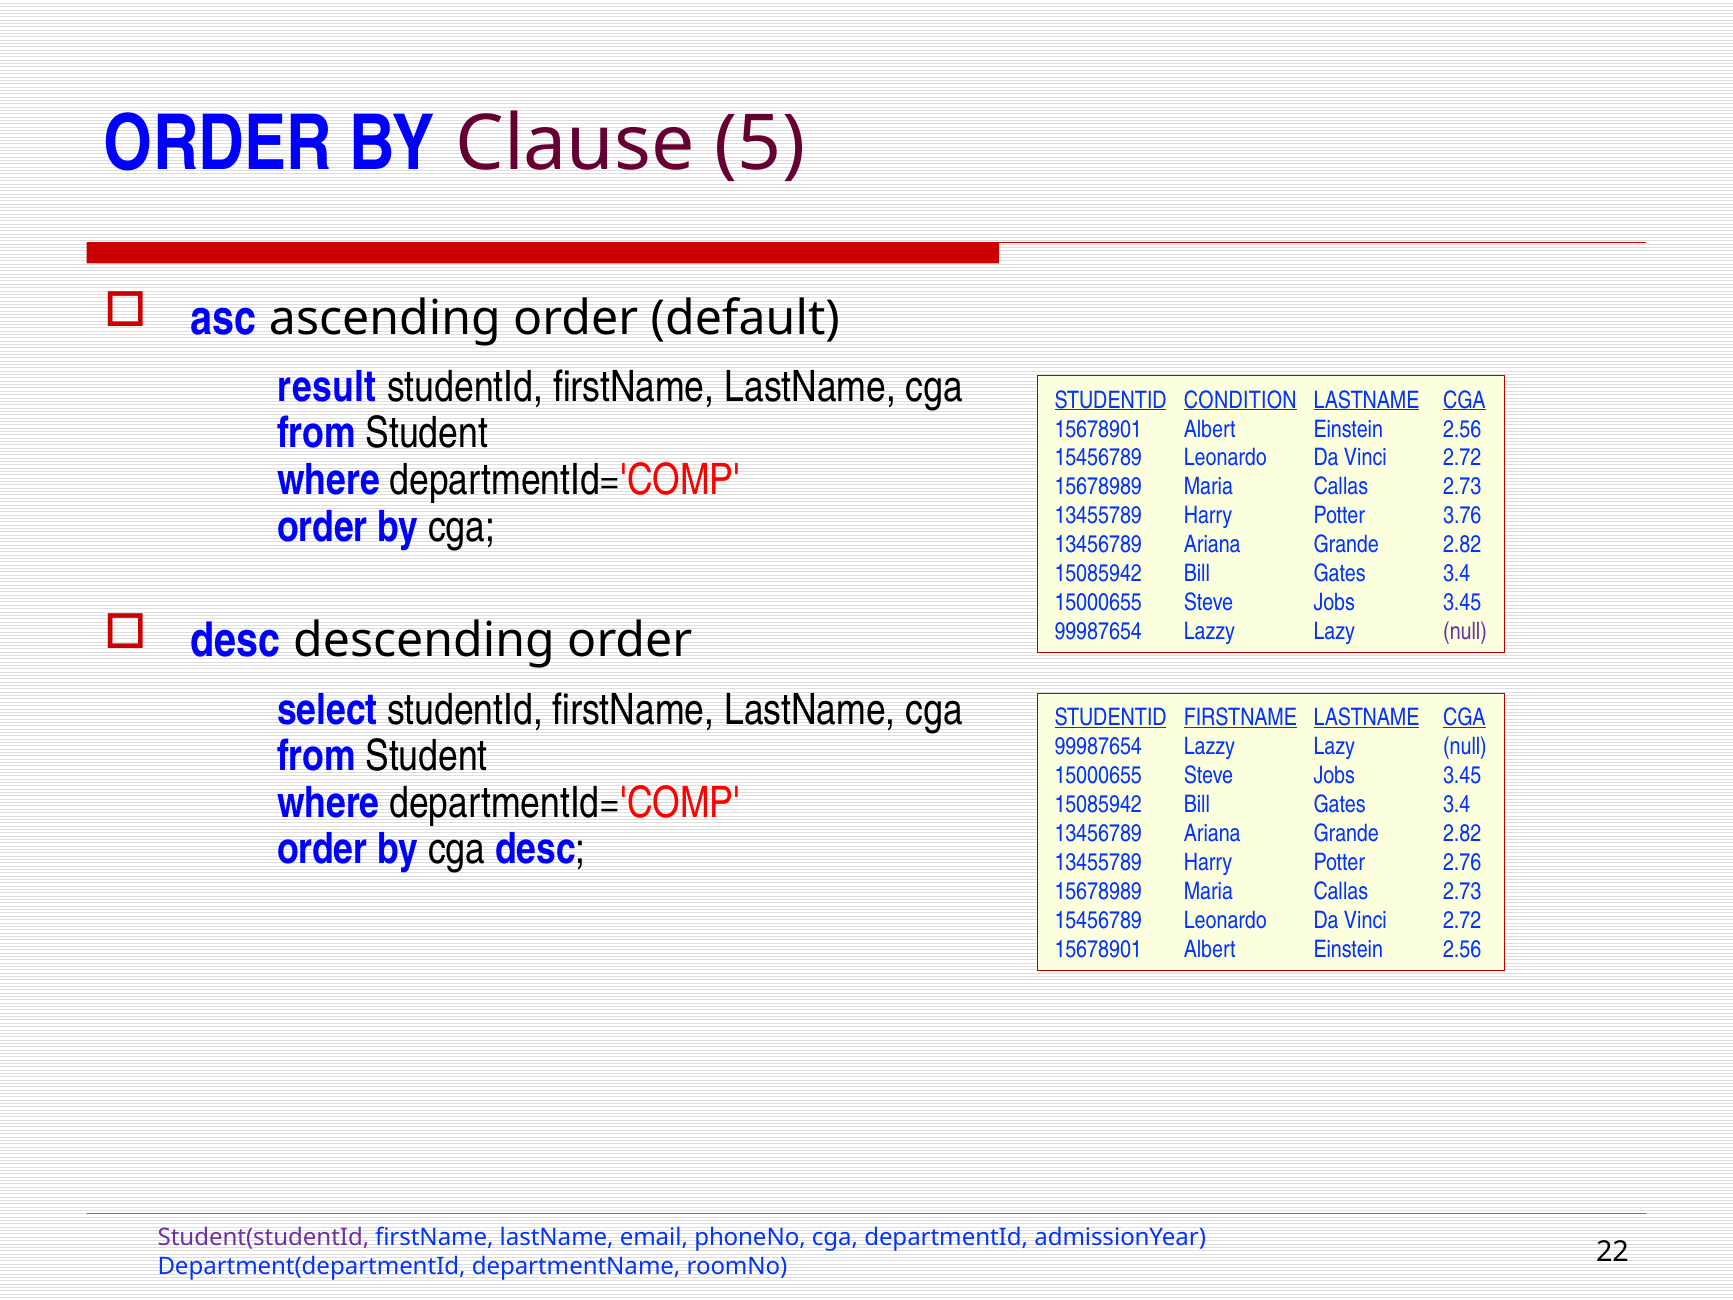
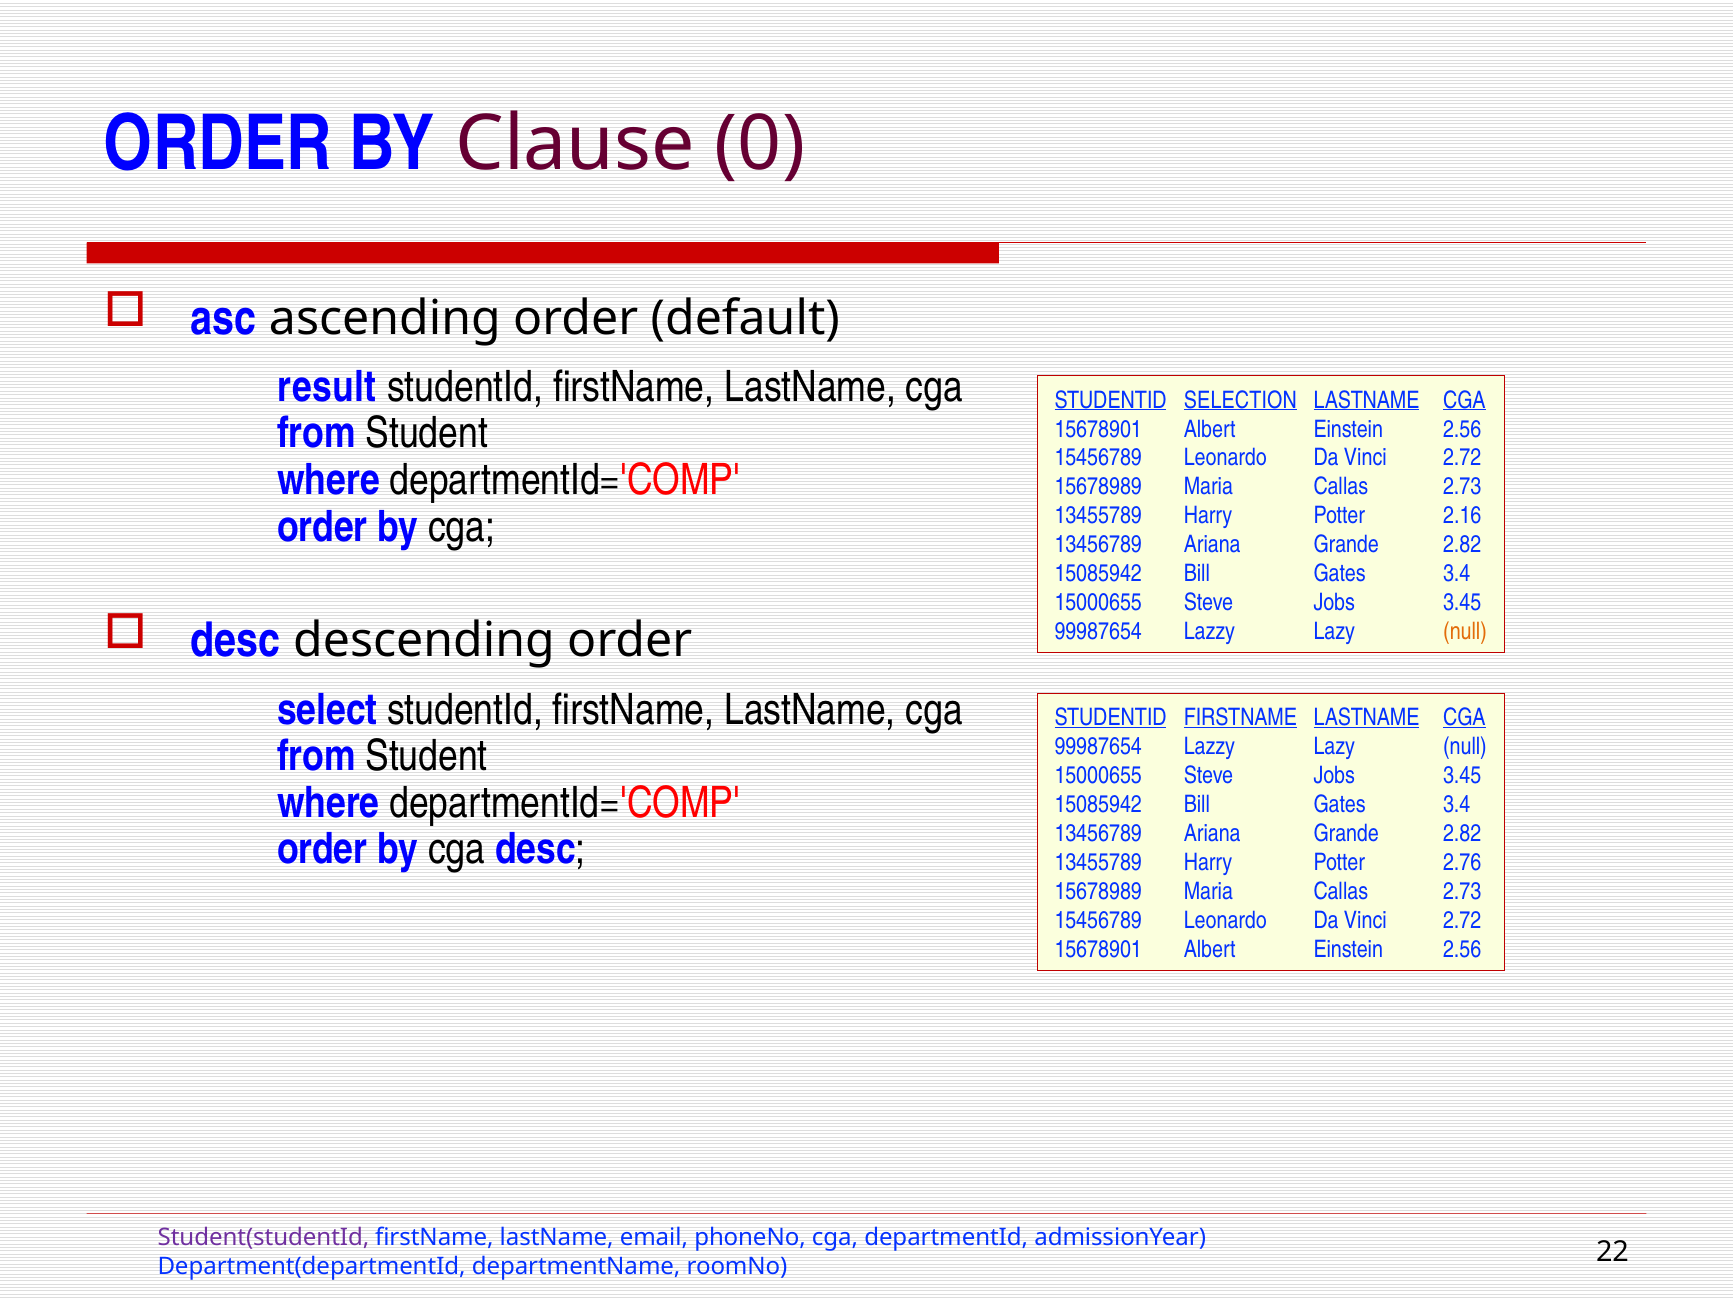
5: 5 -> 0 (760, 144)
CONDITION: CONDITION -> SELECTION (1240, 400)
3.76: 3.76 -> 2.16 (1462, 516)
null colour: purple -> orange (1465, 631)
